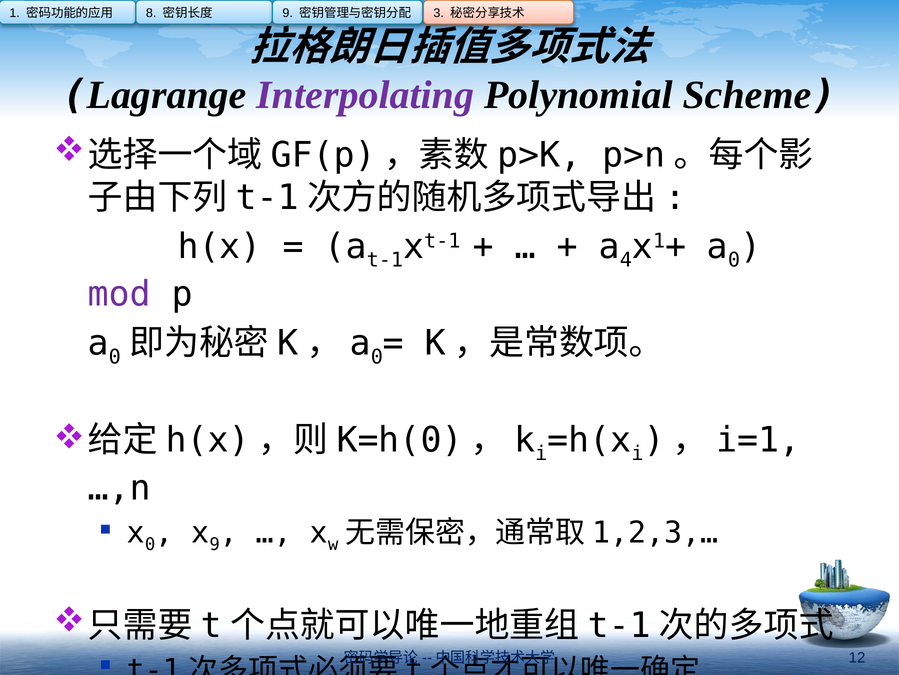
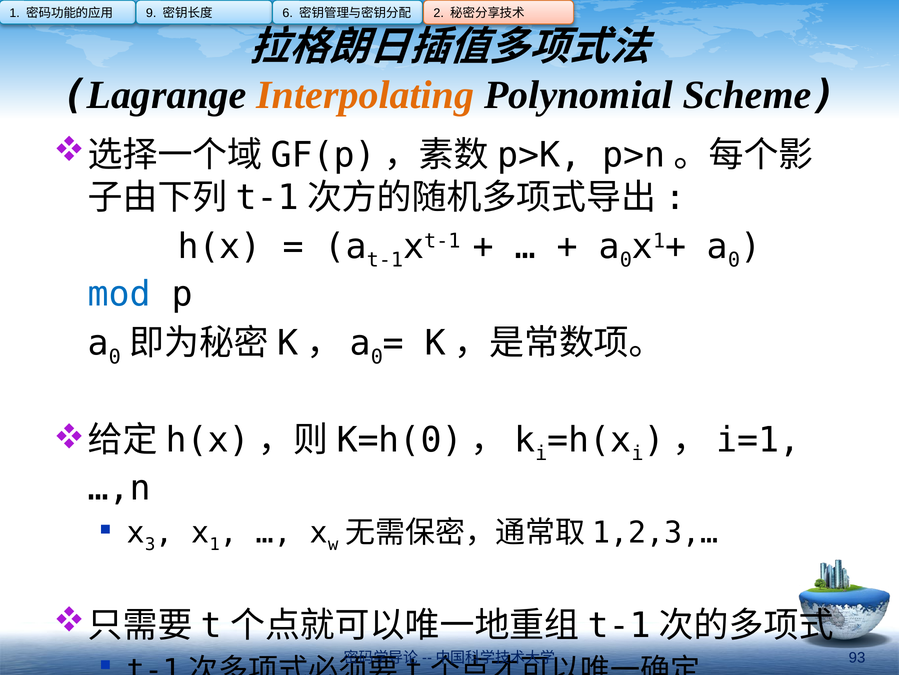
8: 8 -> 9 (151, 13)
9: 9 -> 6 (288, 13)
3: 3 -> 2 (439, 13)
Interpolating colour: purple -> orange (365, 95)
4: 4 -> 0 (626, 260)
mod colour: purple -> blue (119, 294)
0: 0 -> 3 (150, 544)
9: 9 -> 1 (215, 544)
12: 12 -> 93 (857, 657)
